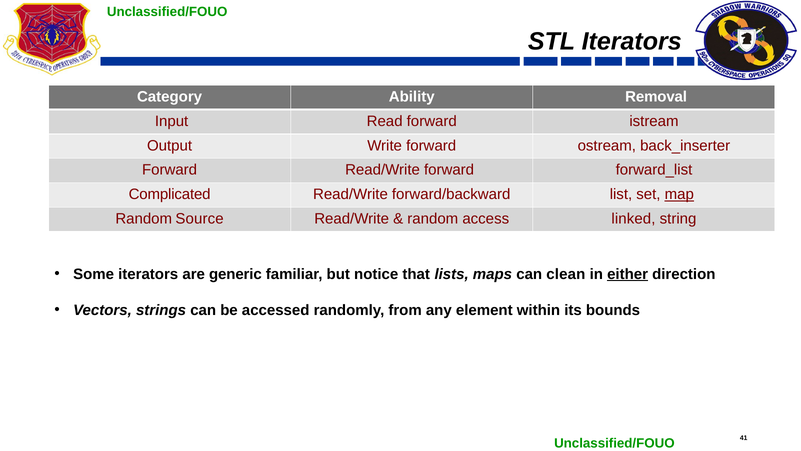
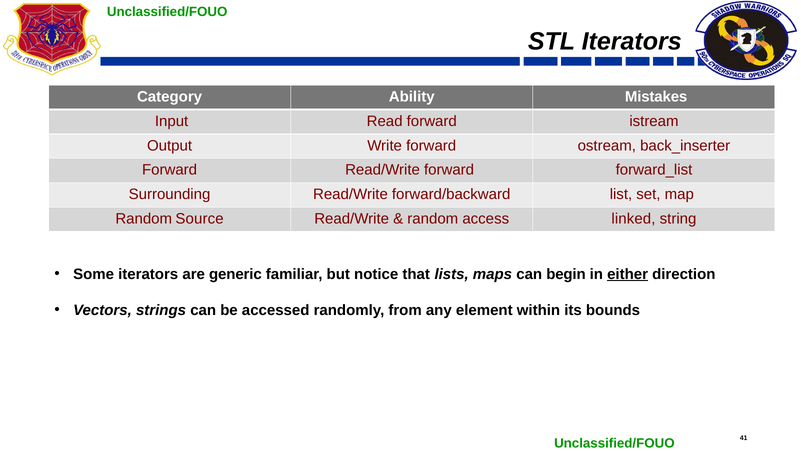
Removal: Removal -> Mistakes (656, 97)
Complicated: Complicated -> Surrounding (170, 194)
map underline: present -> none (679, 194)
clean: clean -> begin (566, 274)
